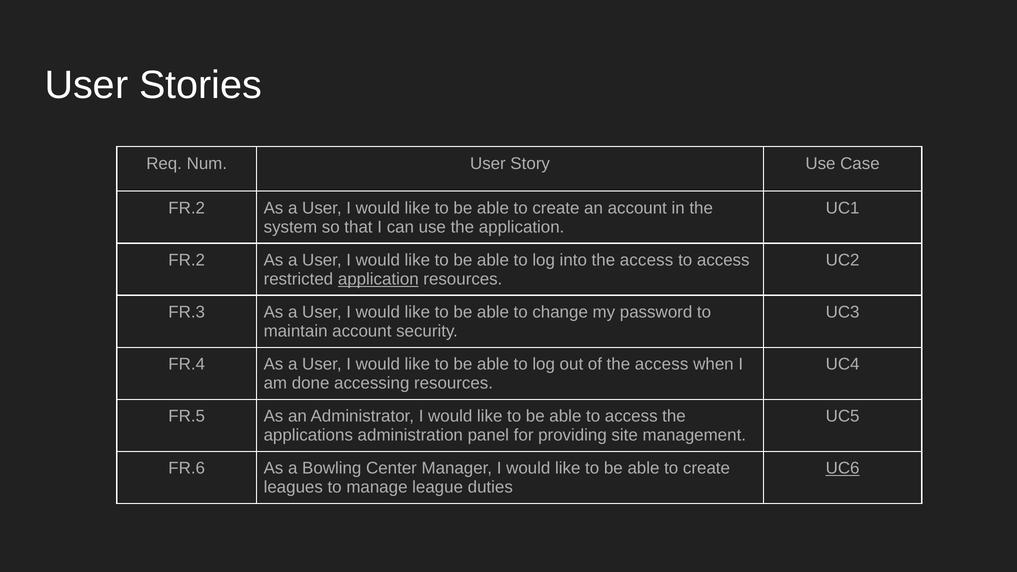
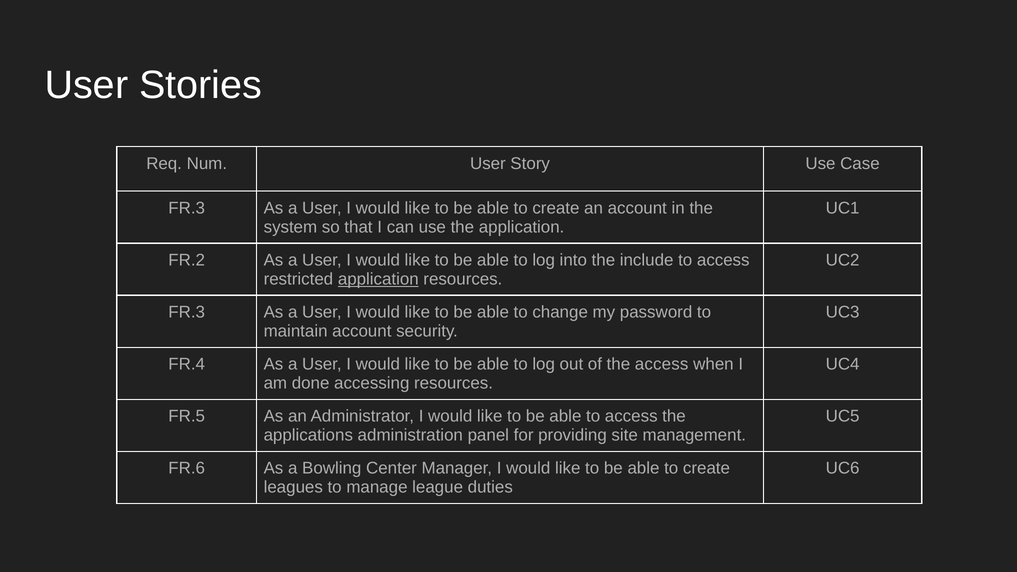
FR.2: FR.2 -> FR.3 (187, 208)
into the access: access -> include (647, 260)
UC6 underline: present -> none (843, 468)
